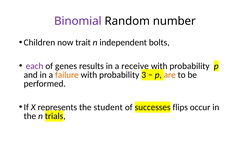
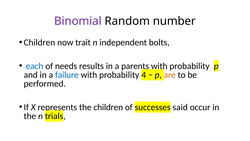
each colour: purple -> blue (35, 66)
genes: genes -> needs (66, 66)
receive: receive -> parents (135, 66)
failure colour: orange -> blue (67, 75)
3: 3 -> 4 (144, 75)
the student: student -> children (108, 107)
flips: flips -> said (180, 107)
